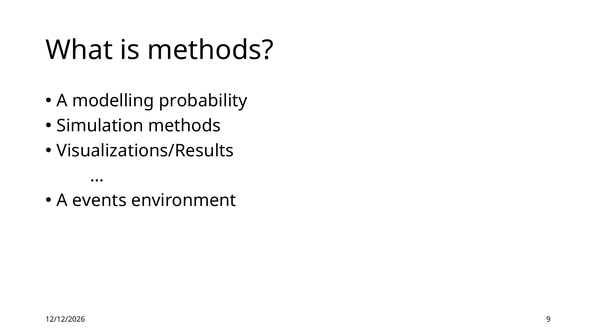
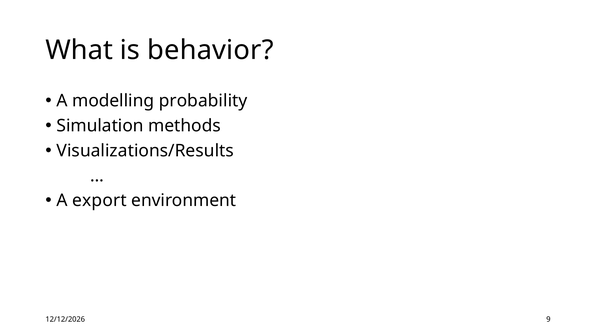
is methods: methods -> behavior (210, 50)
events: events -> export (99, 201)
